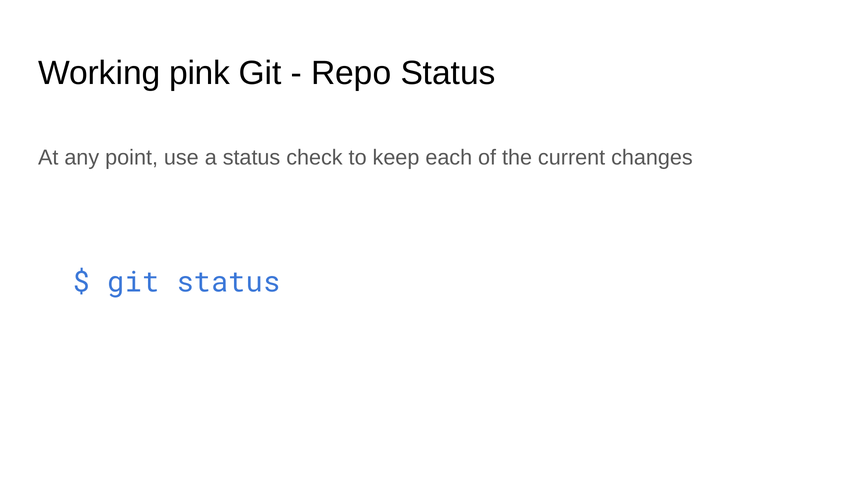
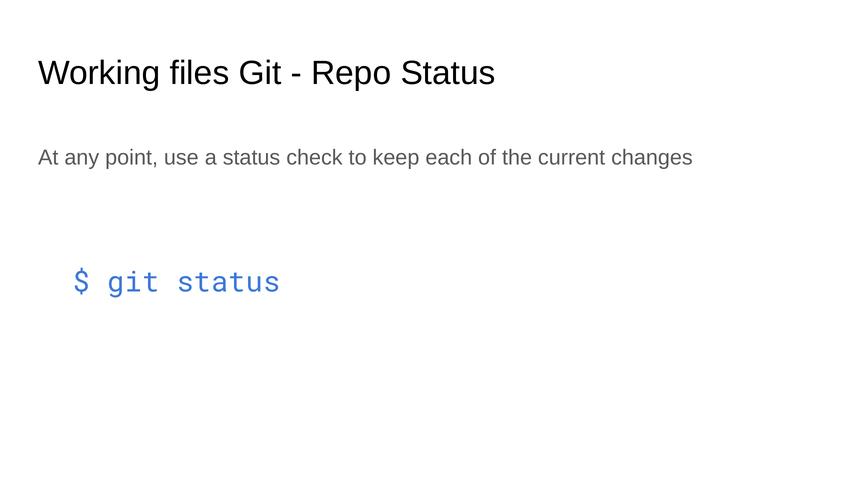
pink: pink -> files (200, 73)
